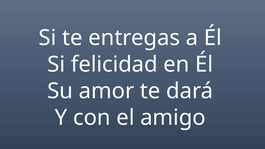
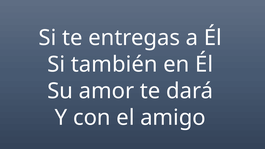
felicidad: felicidad -> también (114, 64)
